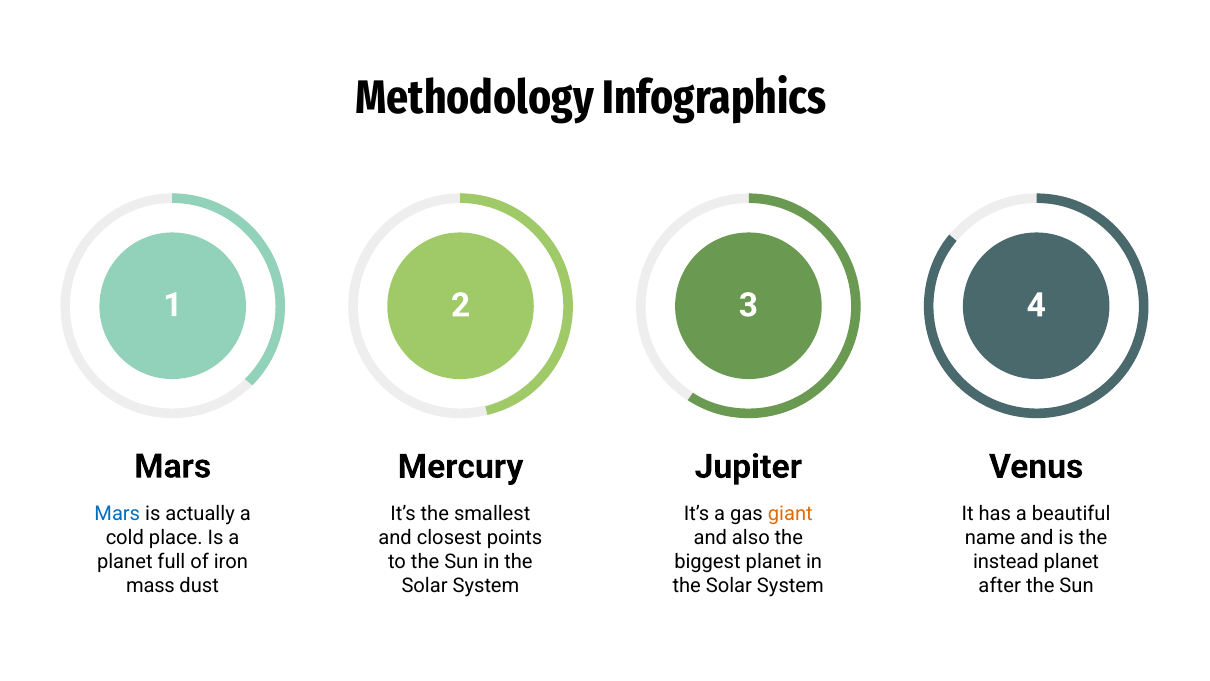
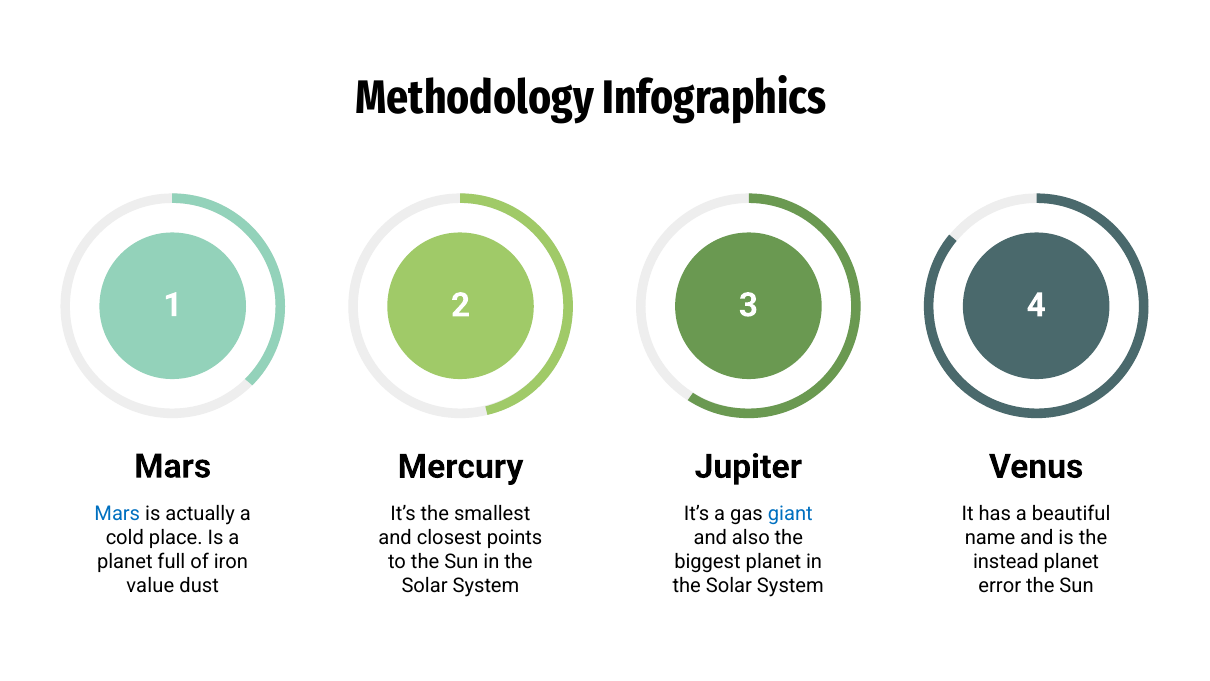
giant colour: orange -> blue (790, 513)
mass: mass -> value (150, 586)
after: after -> error (1000, 586)
